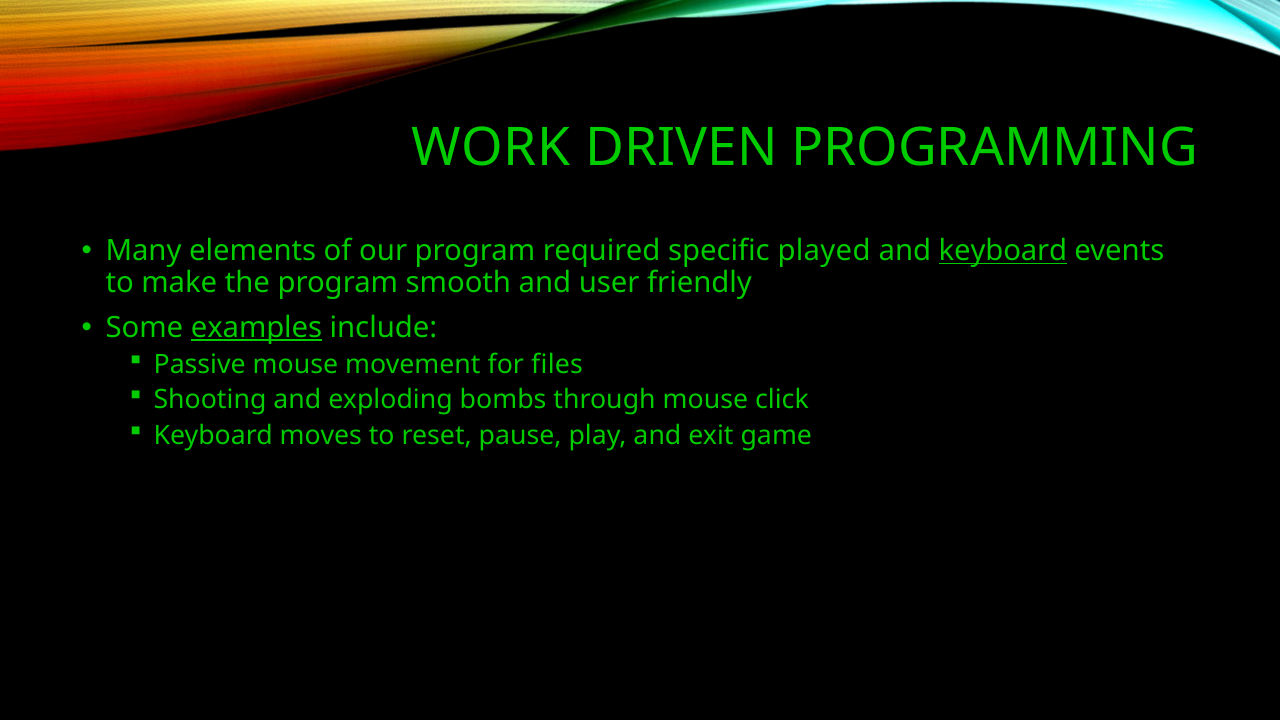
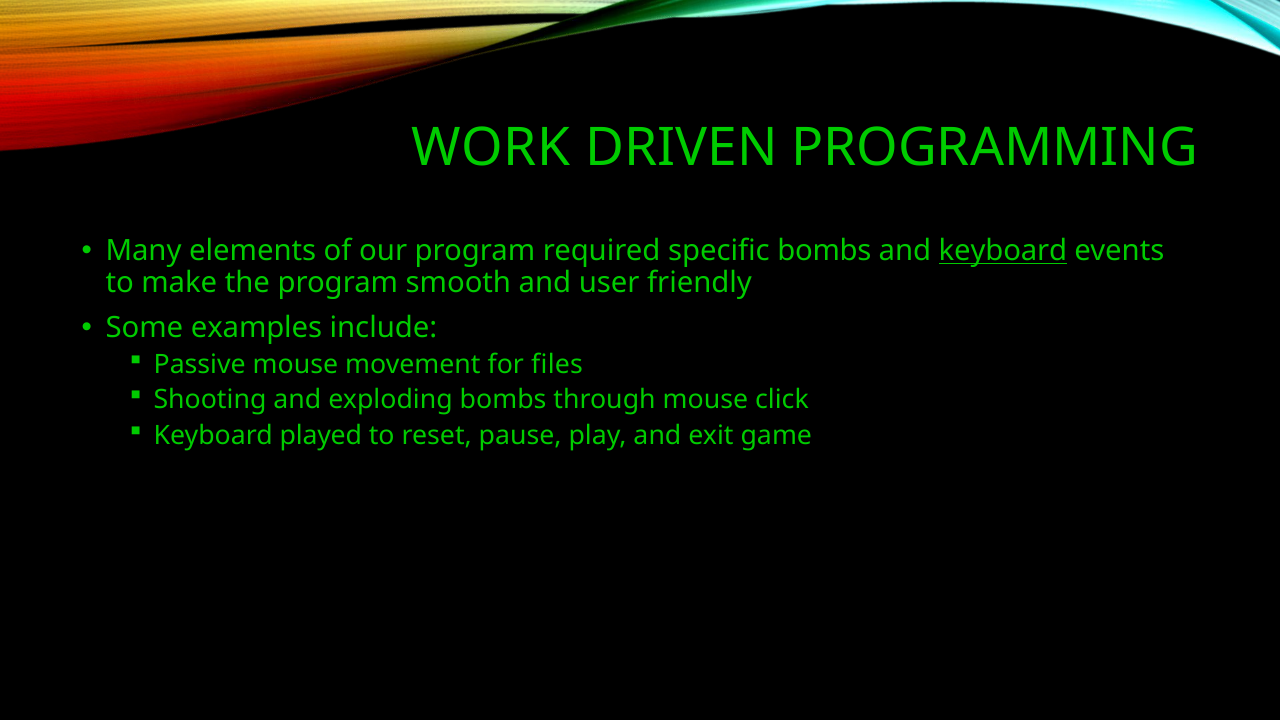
specific played: played -> bombs (824, 251)
examples underline: present -> none (257, 328)
moves: moves -> played (321, 435)
